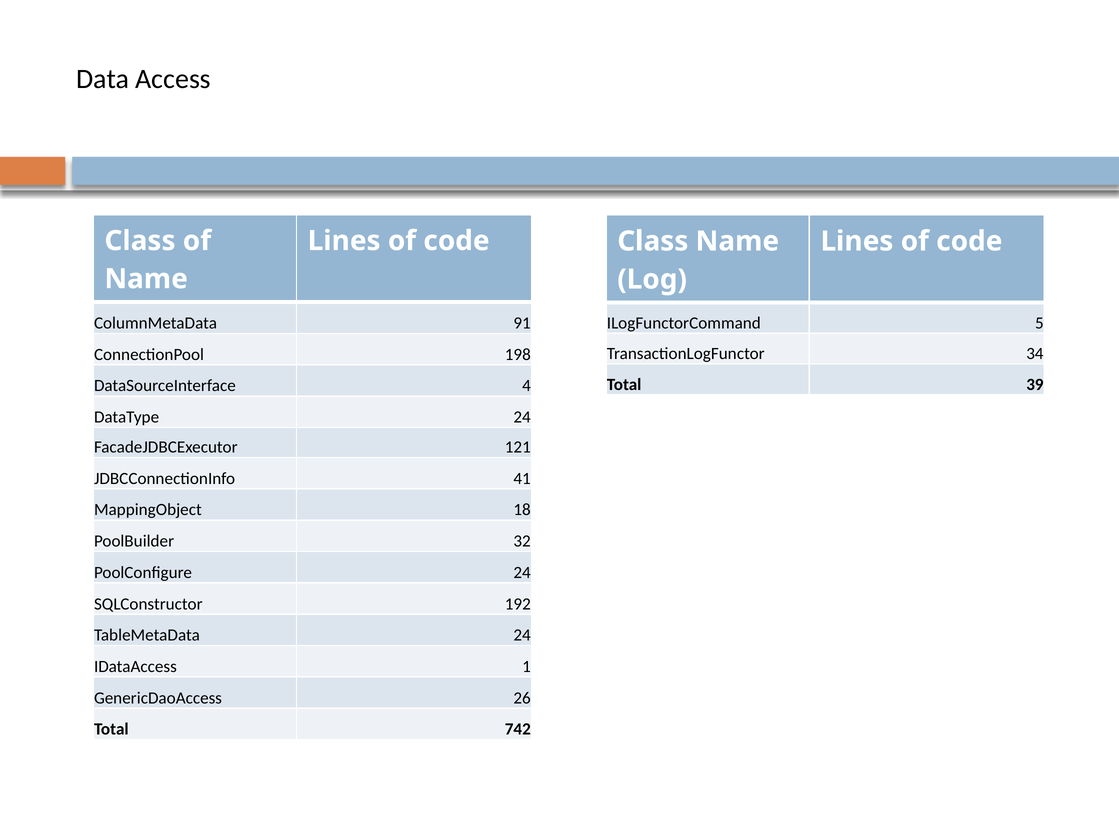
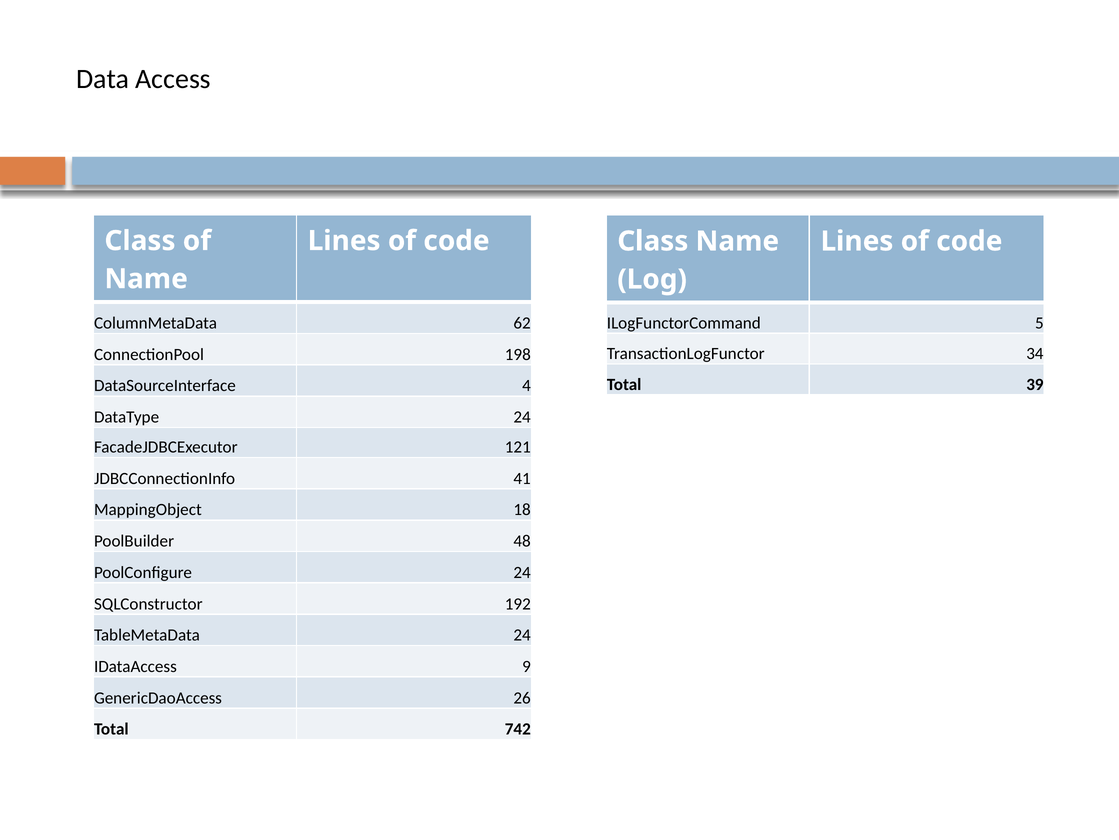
91: 91 -> 62 (522, 323)
32: 32 -> 48 (522, 541)
1: 1 -> 9 (527, 666)
